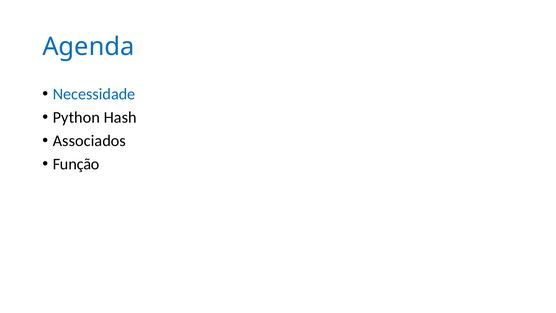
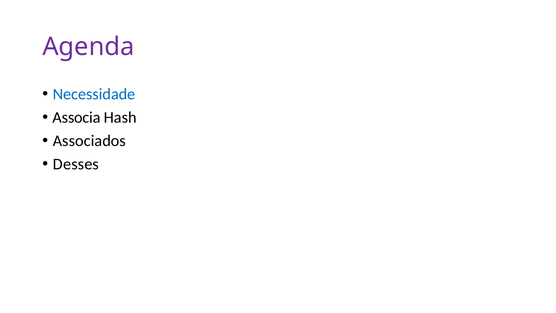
Agenda colour: blue -> purple (88, 47)
Python: Python -> Associa (77, 117)
Função: Função -> Desses (76, 164)
